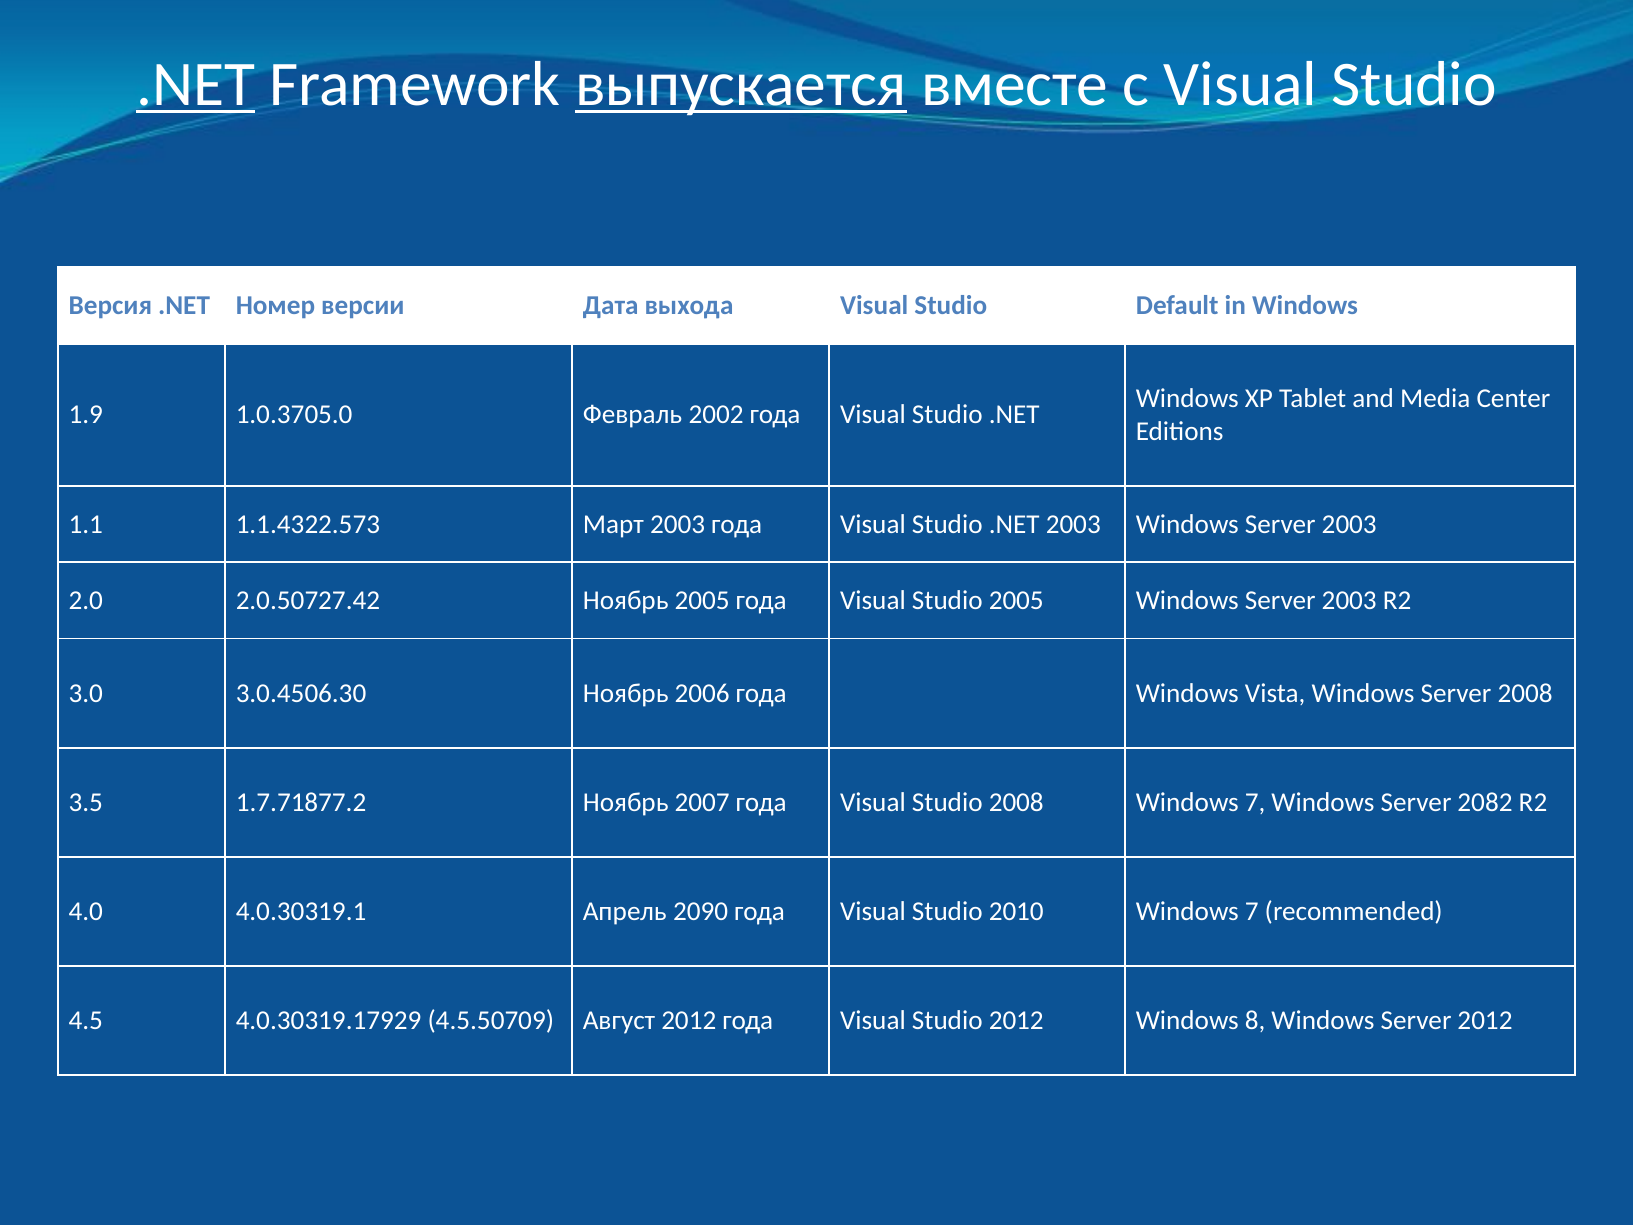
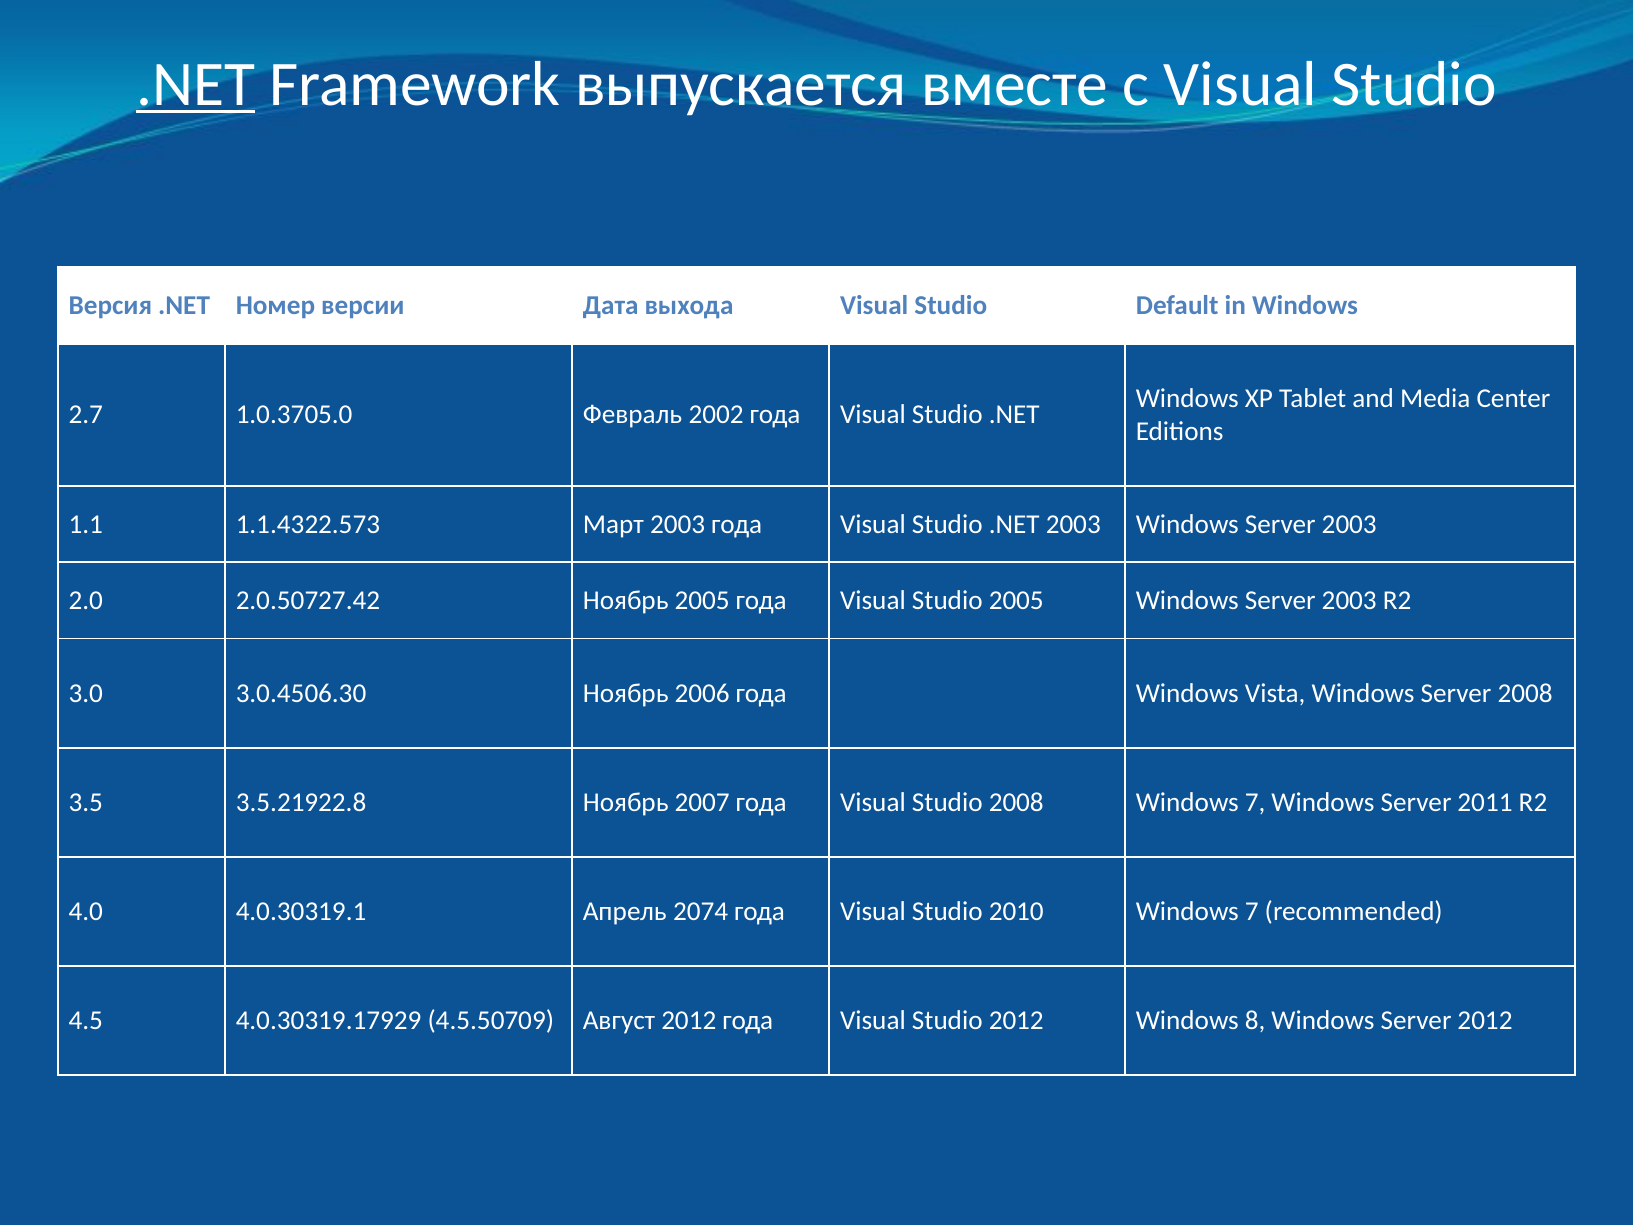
выпускается underline: present -> none (741, 84)
1.9: 1.9 -> 2.7 (86, 415)
1.7.71877.2: 1.7.71877.2 -> 3.5.21922.8 (301, 802)
2082: 2082 -> 2011 (1485, 802)
2090: 2090 -> 2074 (701, 912)
